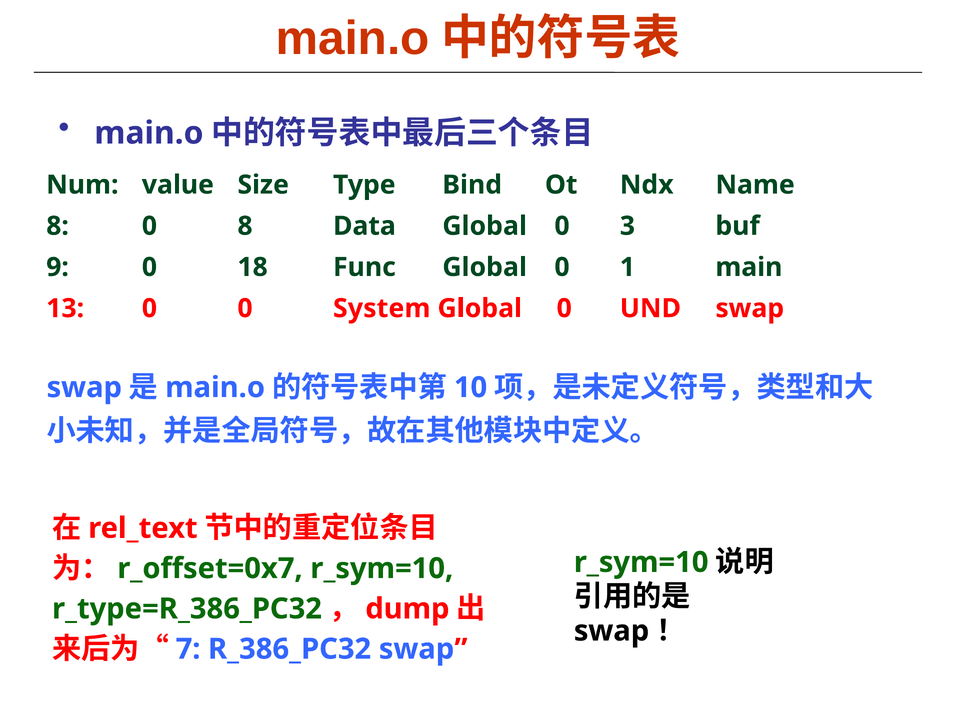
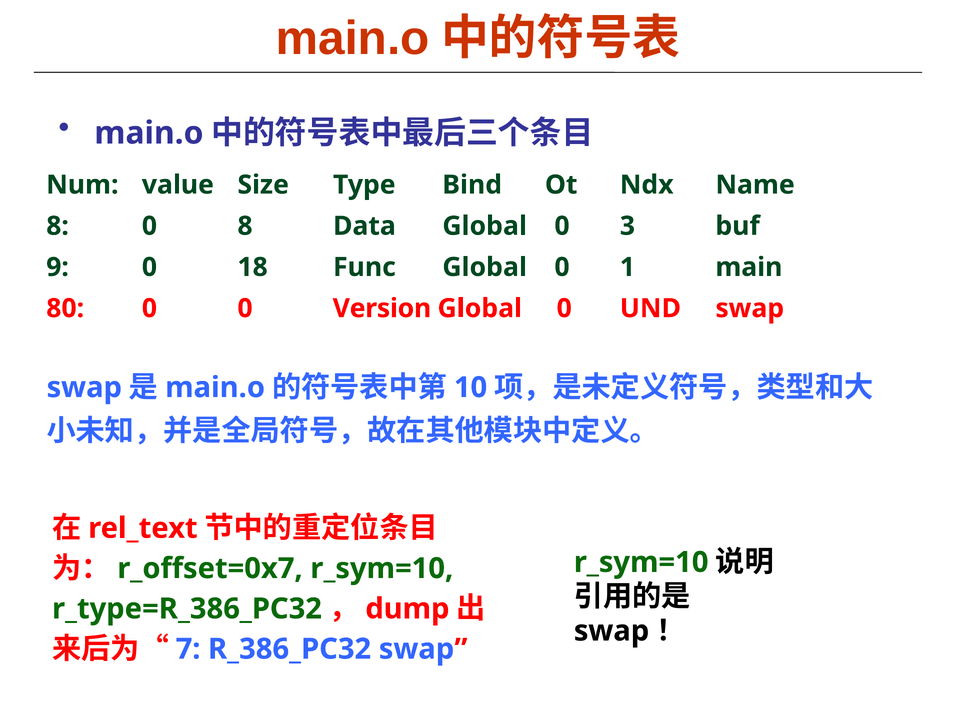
13: 13 -> 80 (65, 308)
System: System -> Version (382, 308)
